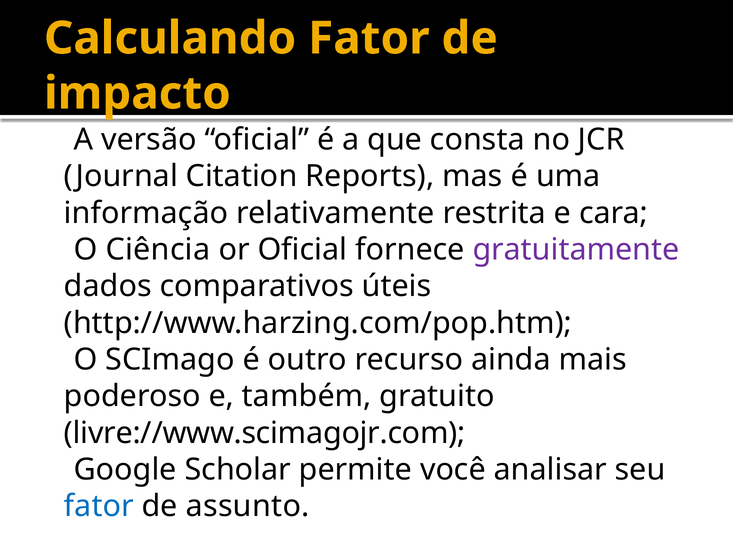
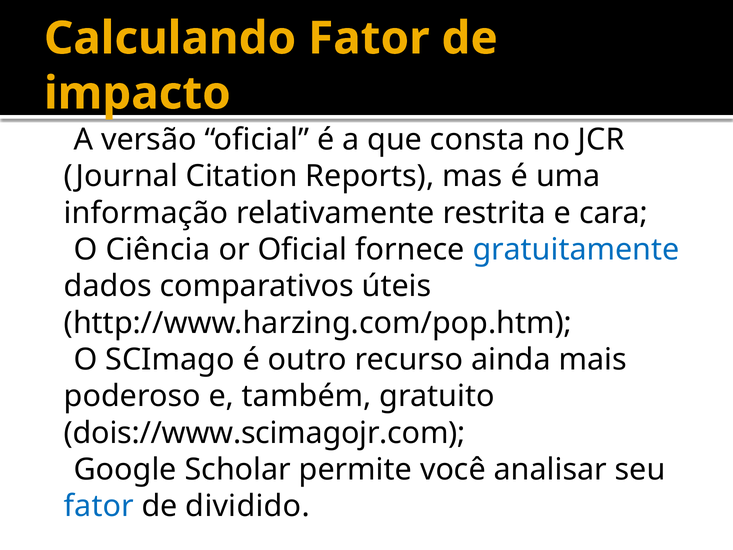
gratuitamente colour: purple -> blue (576, 249)
livre://www.scimagojr.com: livre://www.scimagojr.com -> dois://www.scimagojr.com (265, 433)
assunto: assunto -> dividido (248, 506)
